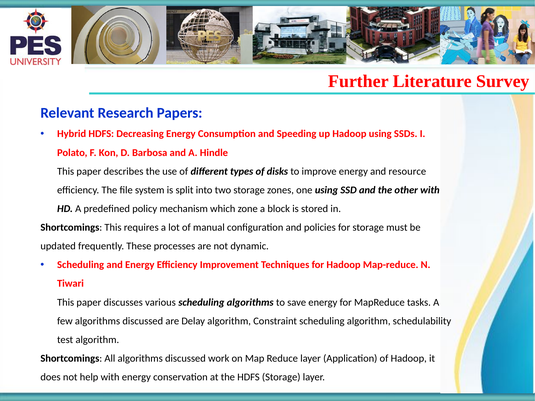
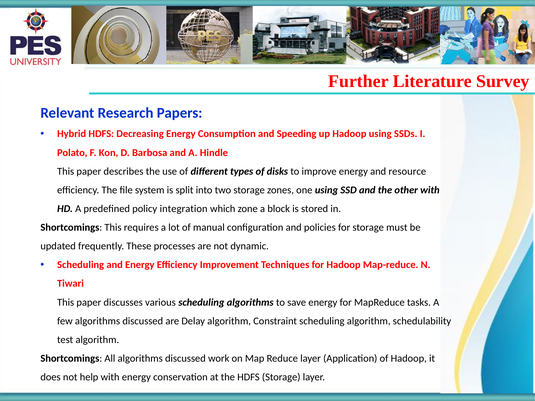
mechanism: mechanism -> integration (184, 209)
